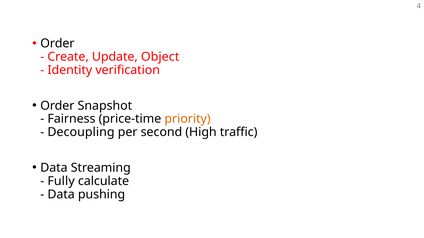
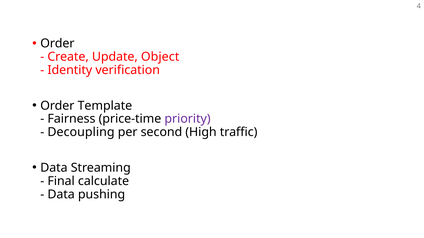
Snapshot: Snapshot -> Template (105, 106)
priority colour: orange -> purple (188, 119)
Fully: Fully -> Final (61, 181)
